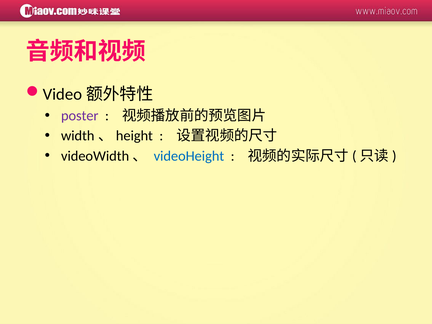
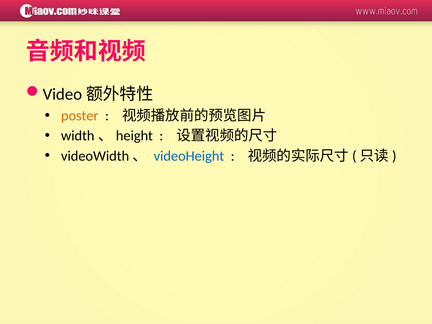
poster colour: purple -> orange (80, 116)
